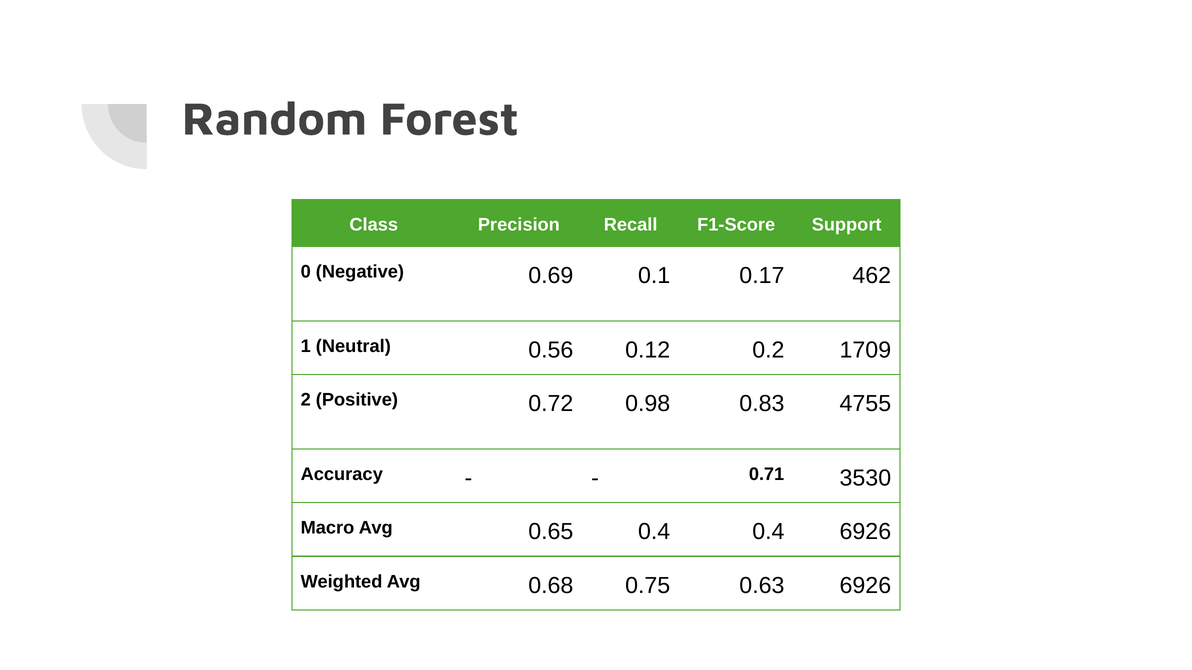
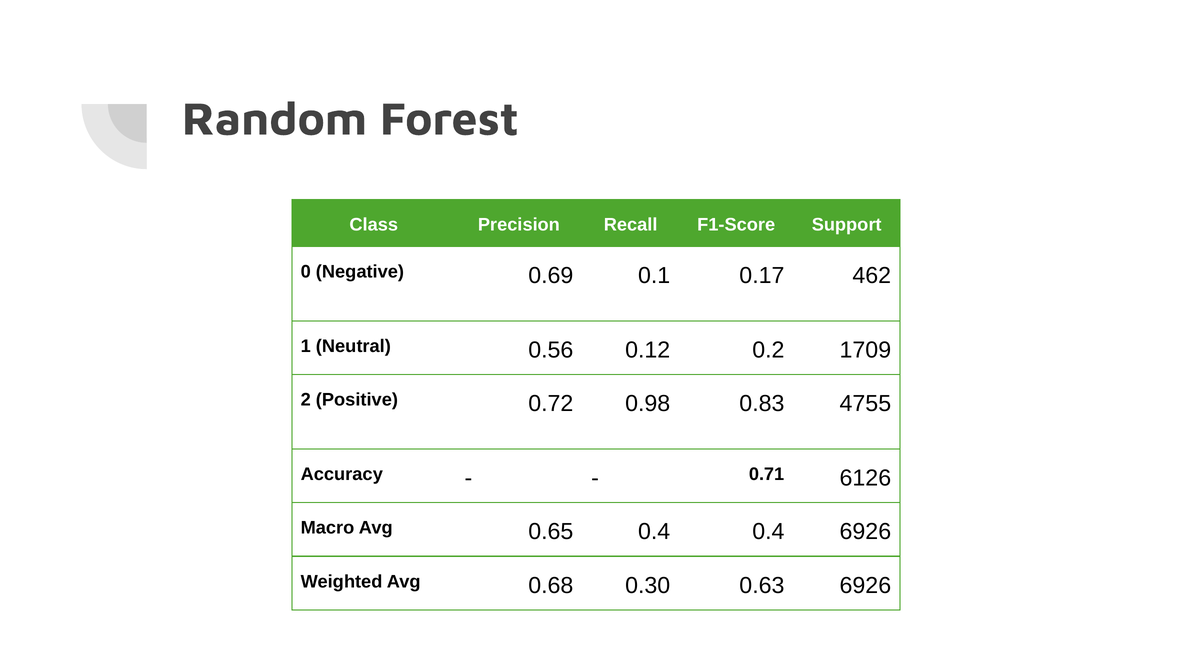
3530: 3530 -> 6126 (865, 478)
0.75: 0.75 -> 0.30 (648, 586)
